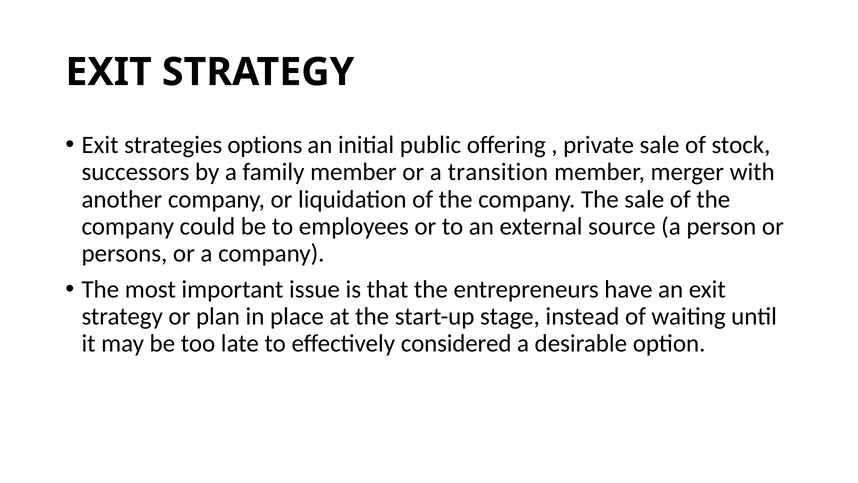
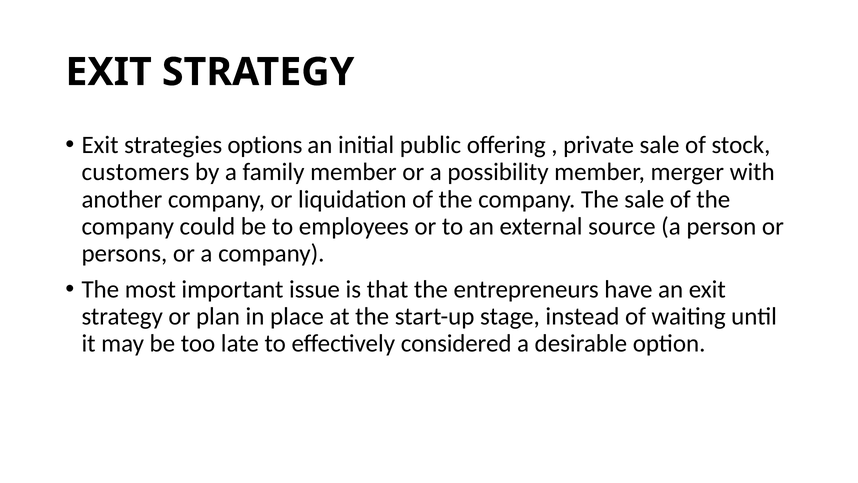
successors: successors -> customers (135, 172)
transition: transition -> possibility (498, 172)
